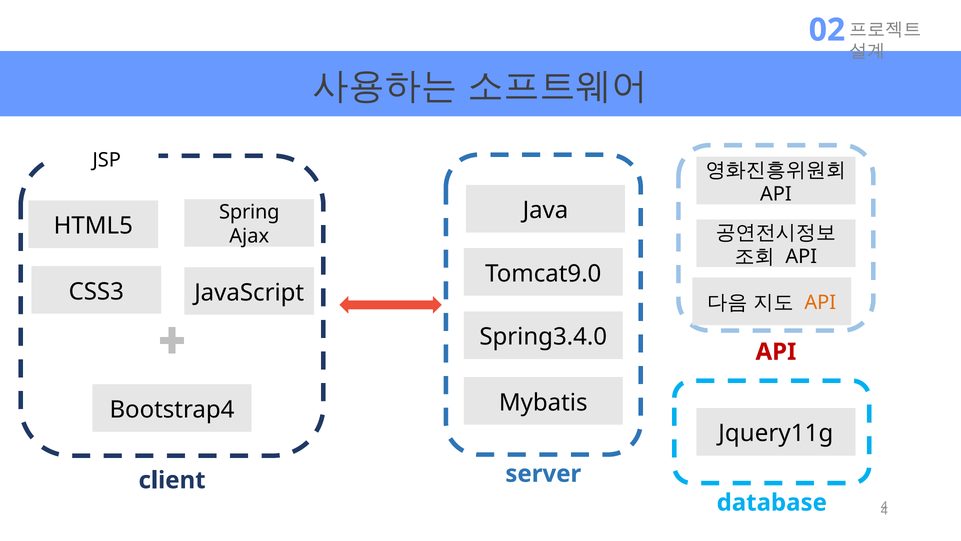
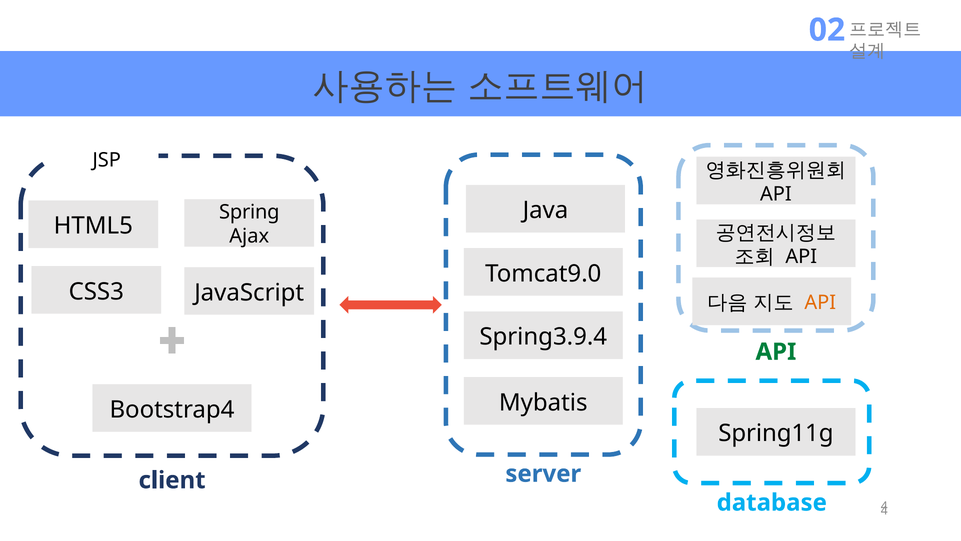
Spring3.4.0: Spring3.4.0 -> Spring3.9.4 (543, 337)
API colour: red -> green (776, 352)
Jquery11g: Jquery11g -> Spring11g (776, 433)
